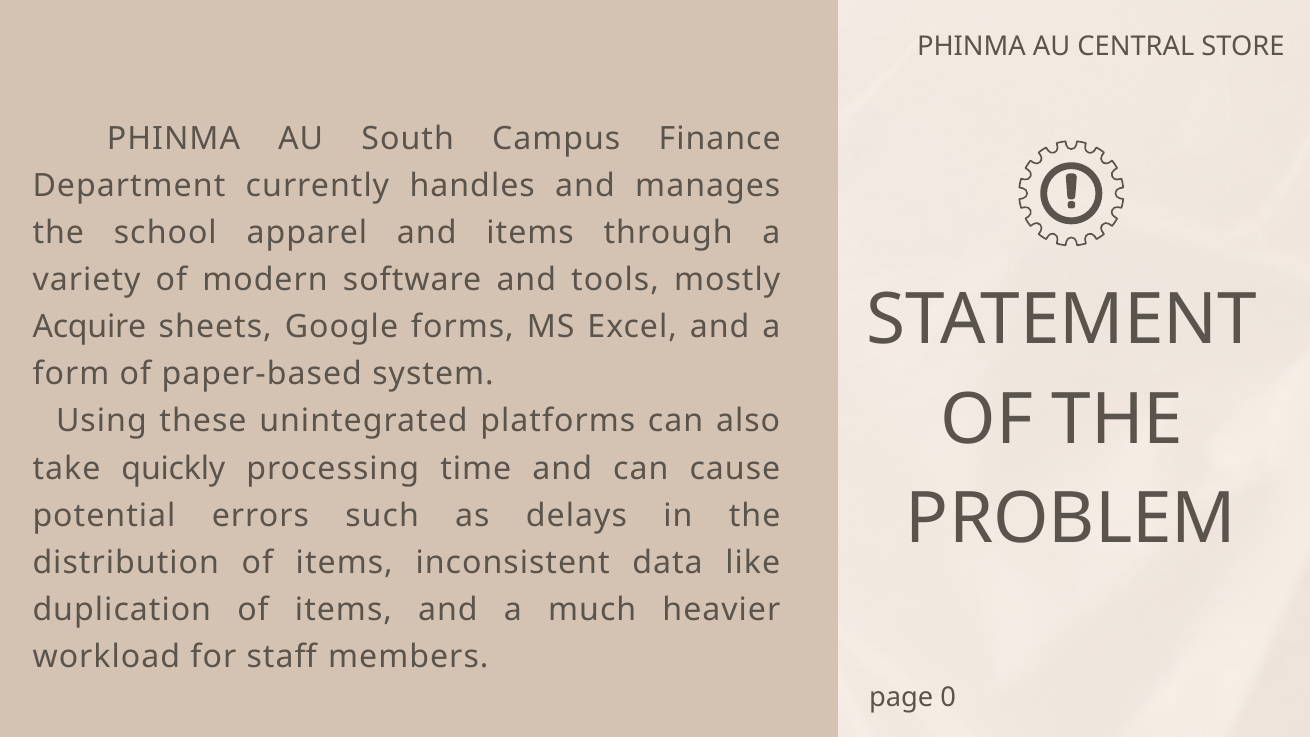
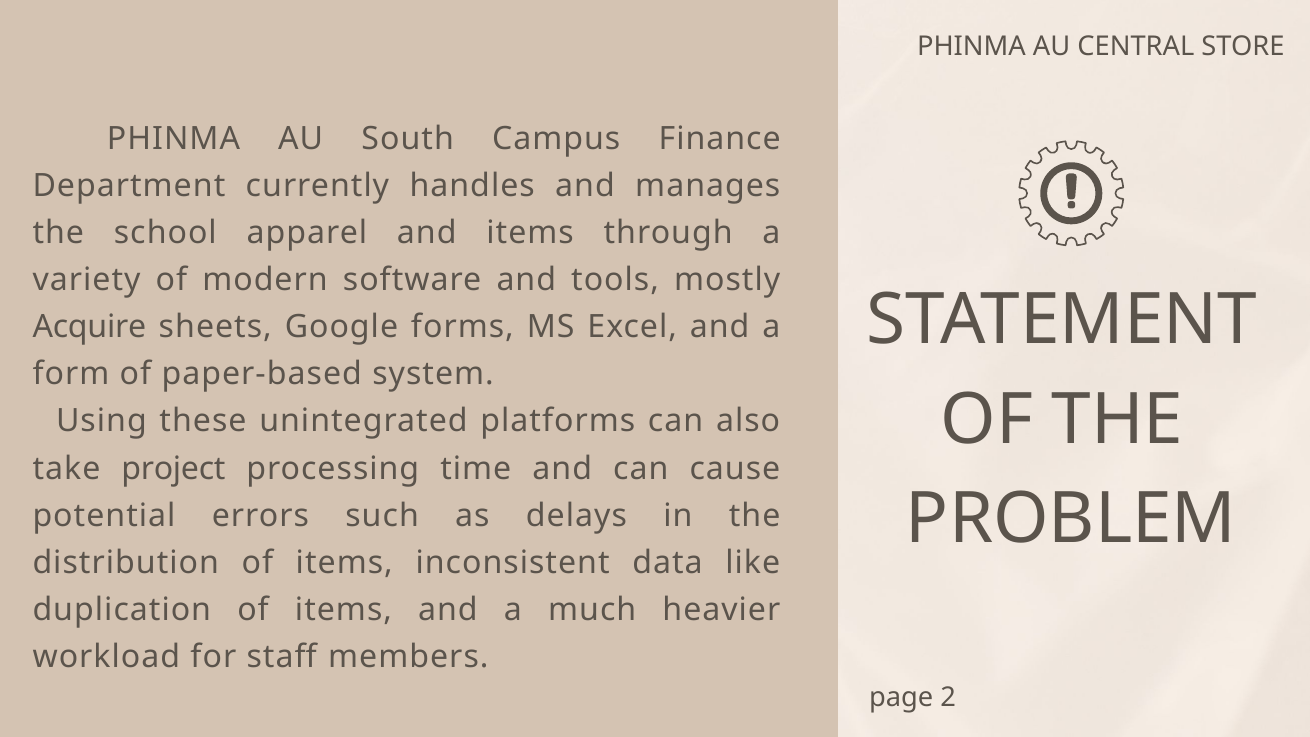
quickly: quickly -> project (173, 468)
0: 0 -> 2 (948, 697)
